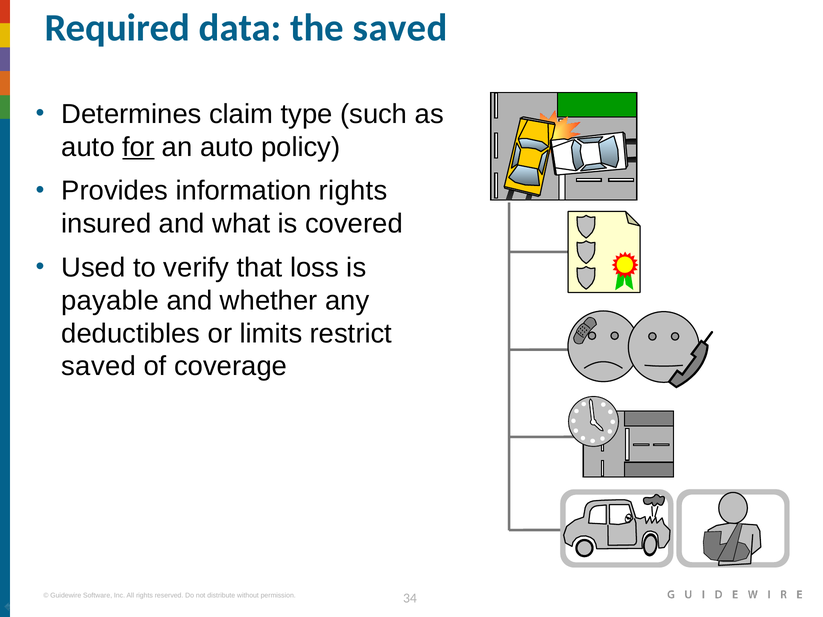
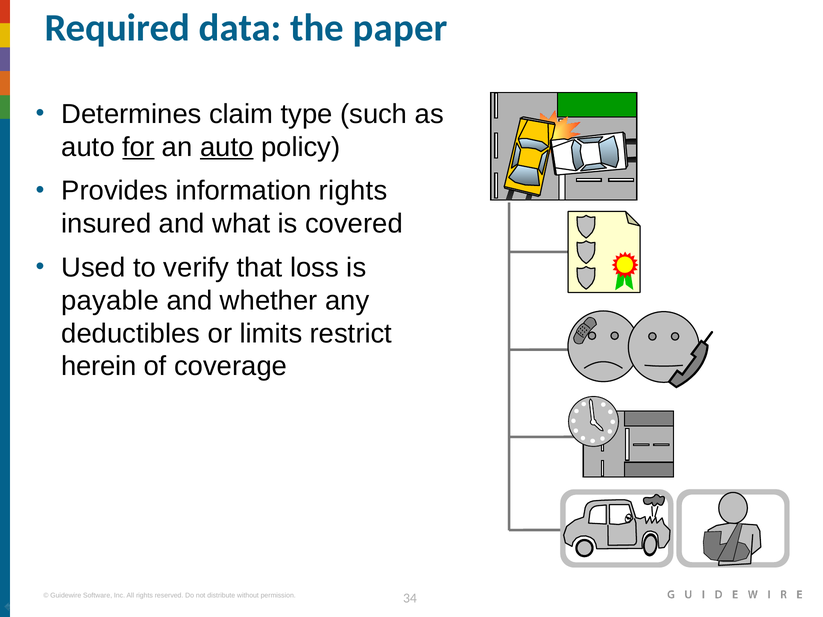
the saved: saved -> paper (400, 28)
auto underline: none -> present (227, 147)
saved: saved -> herein (99, 367)
